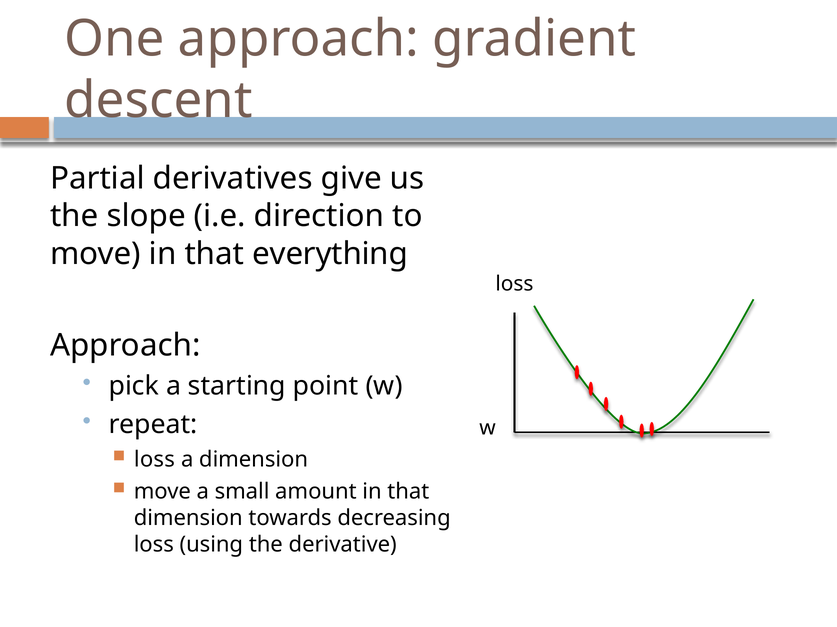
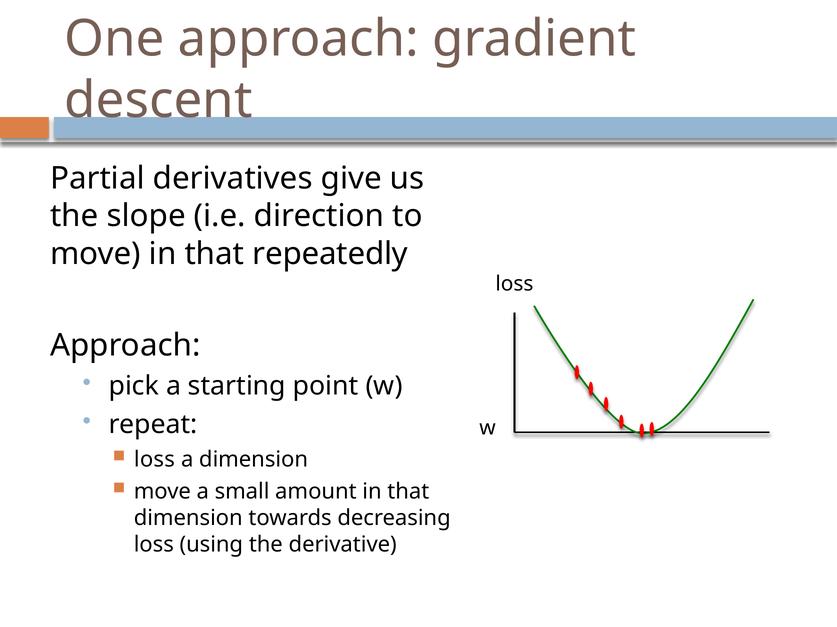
everything: everything -> repeatedly (330, 254)
